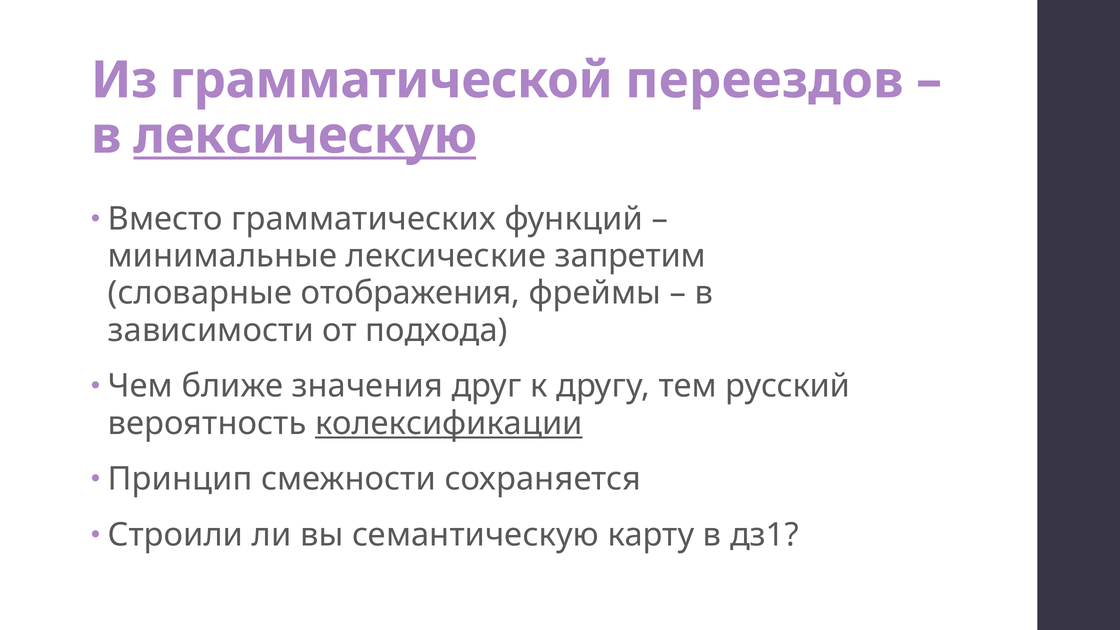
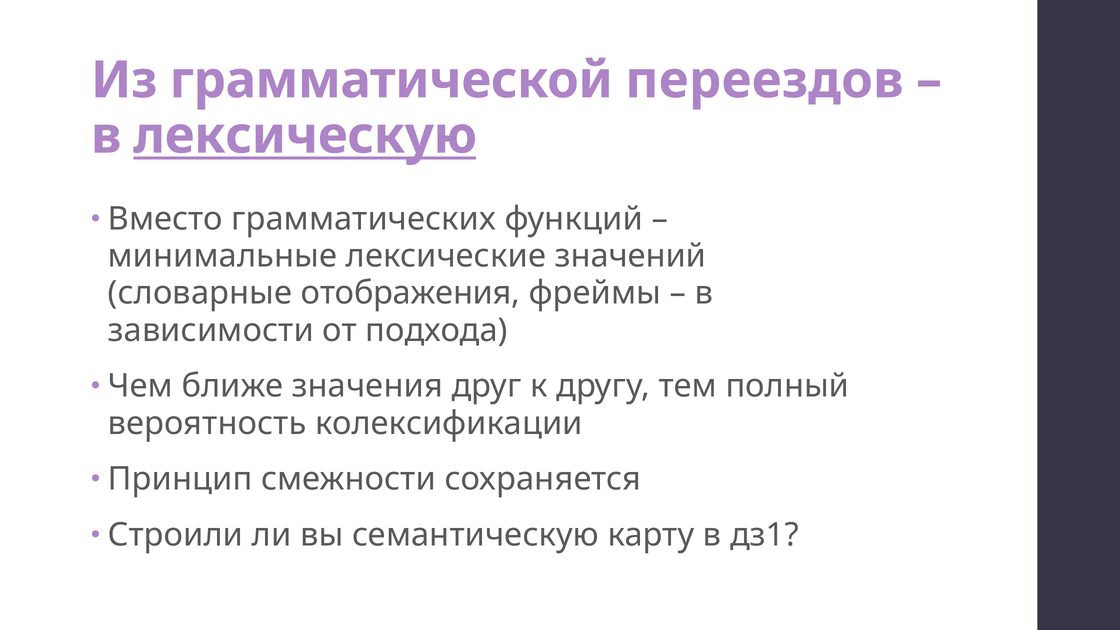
запретим: запретим -> значений (630, 256)
русский: русский -> полный (787, 386)
колексификации underline: present -> none (449, 423)
